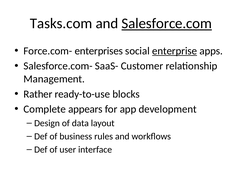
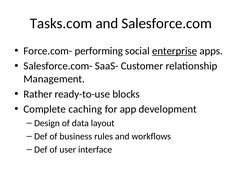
Salesforce.com underline: present -> none (167, 23)
enterprises: enterprises -> performing (99, 51)
appears: appears -> caching (85, 109)
